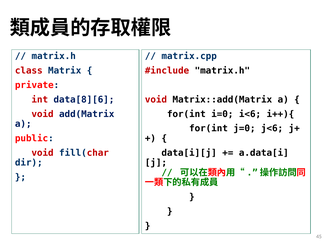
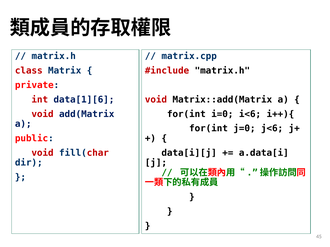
data[8][6: data[8][6 -> data[1][6 (84, 100)
